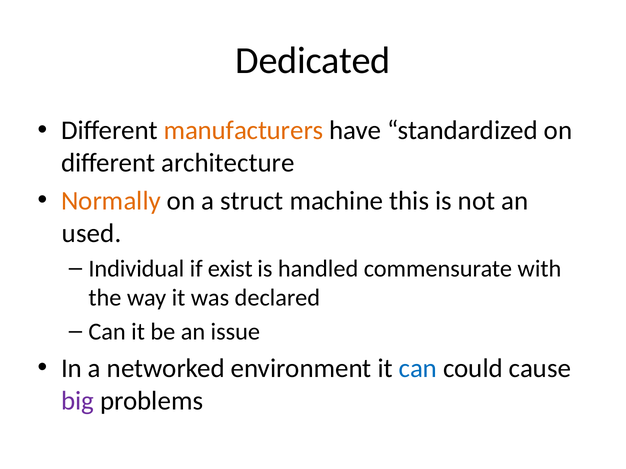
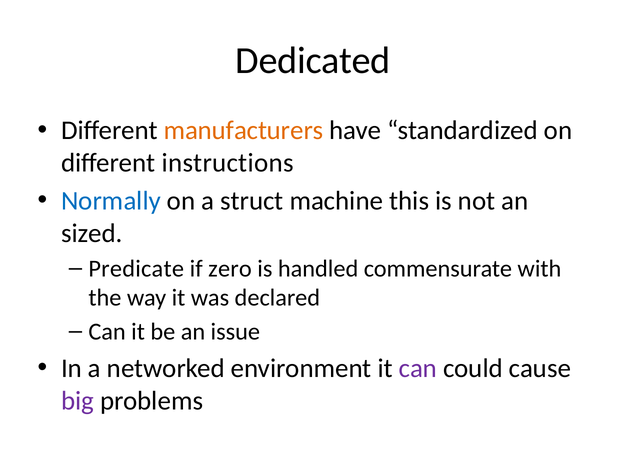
architecture: architecture -> instructions (228, 163)
Normally colour: orange -> blue (111, 201)
used: used -> sized (92, 233)
Individual: Individual -> Predicate (136, 269)
exist: exist -> zero (230, 269)
can colour: blue -> purple (418, 369)
